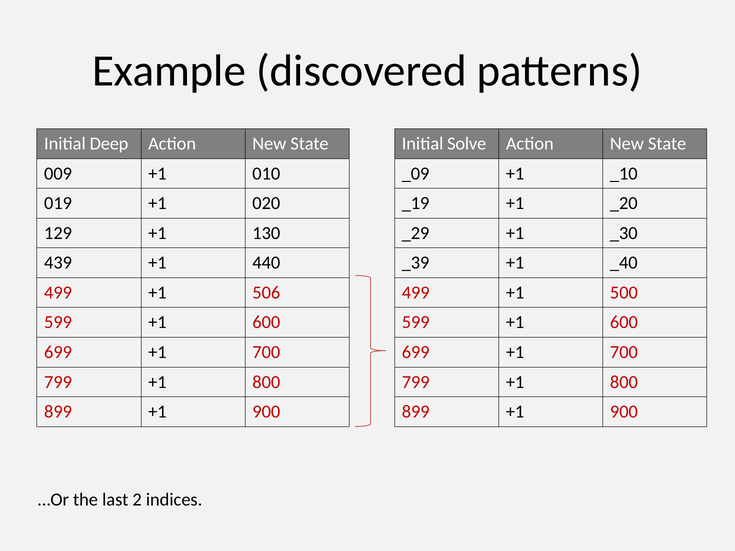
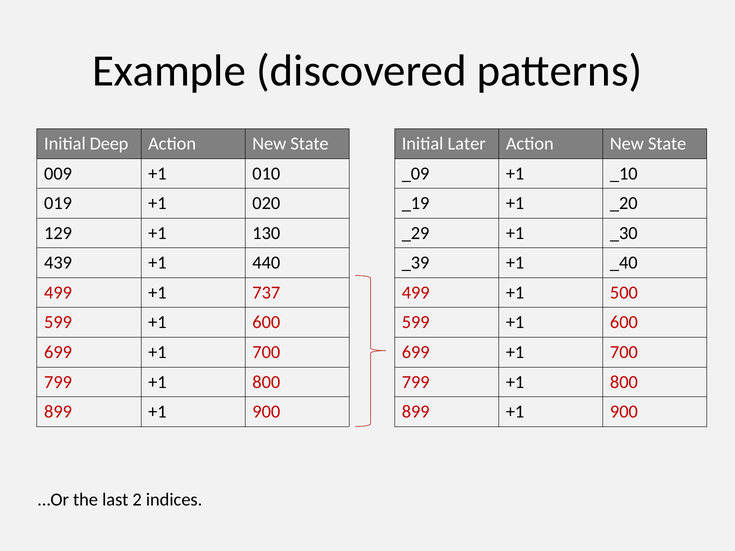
Solve: Solve -> Later (467, 144)
506: 506 -> 737 (266, 293)
